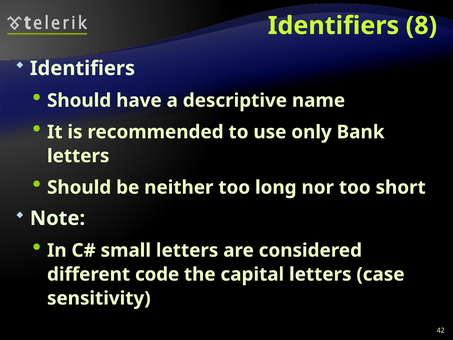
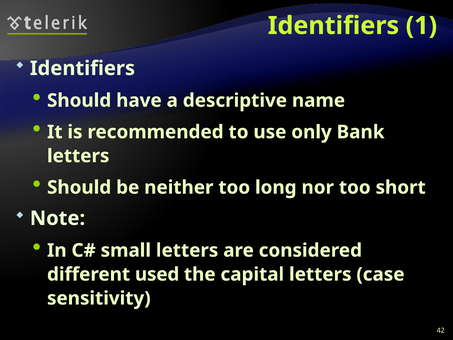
8: 8 -> 1 (421, 26)
code: code -> used (157, 274)
